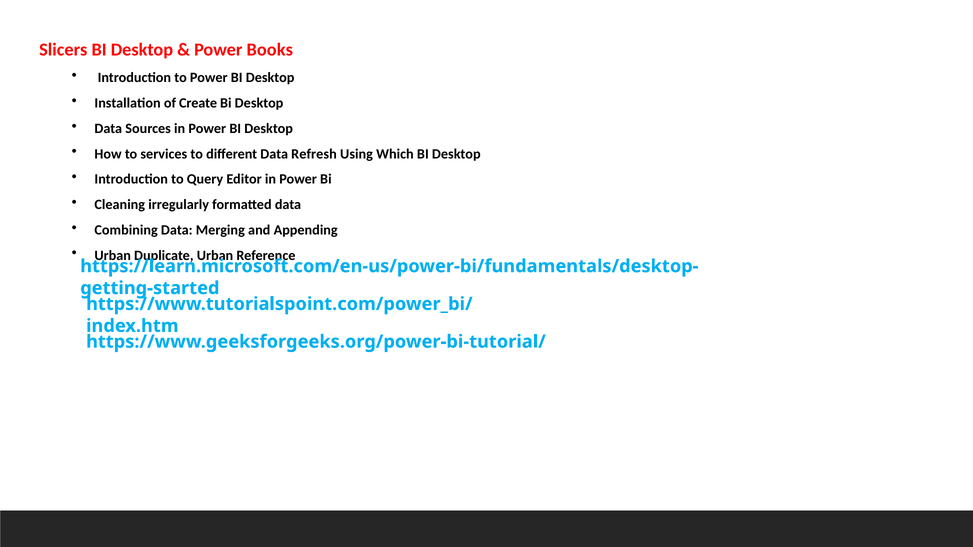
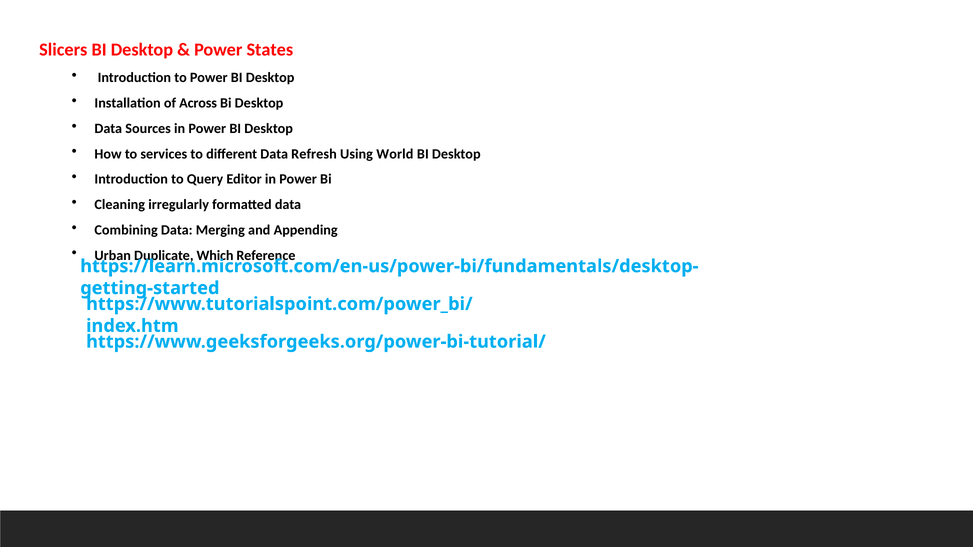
Books: Books -> States (270, 50)
Create: Create -> Across (198, 103)
Which: Which -> World (395, 154)
Duplicate Urban: Urban -> Which (215, 256)
